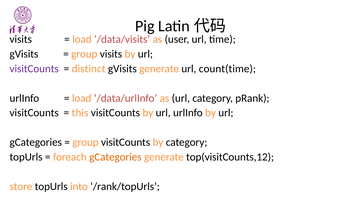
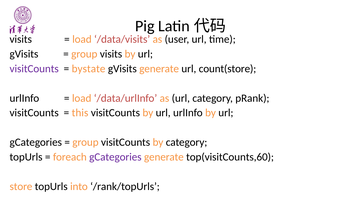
distinct: distinct -> bystate (89, 69)
count(time: count(time -> count(store (227, 69)
gCategories colour: orange -> purple (115, 157)
top(visitCounts,12: top(visitCounts,12 -> top(visitCounts,60 (230, 157)
